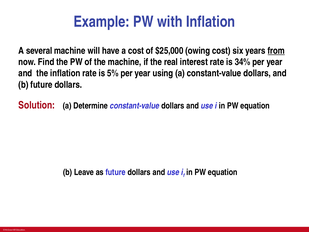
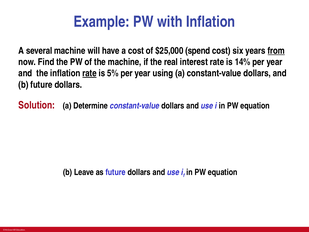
owing: owing -> spend (198, 51)
34%: 34% -> 14% (243, 62)
rate underline: none -> present (89, 73)
